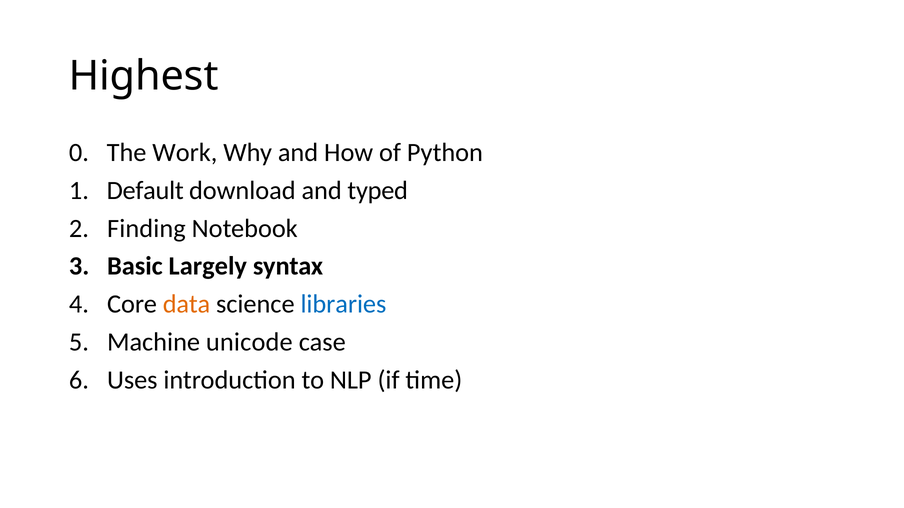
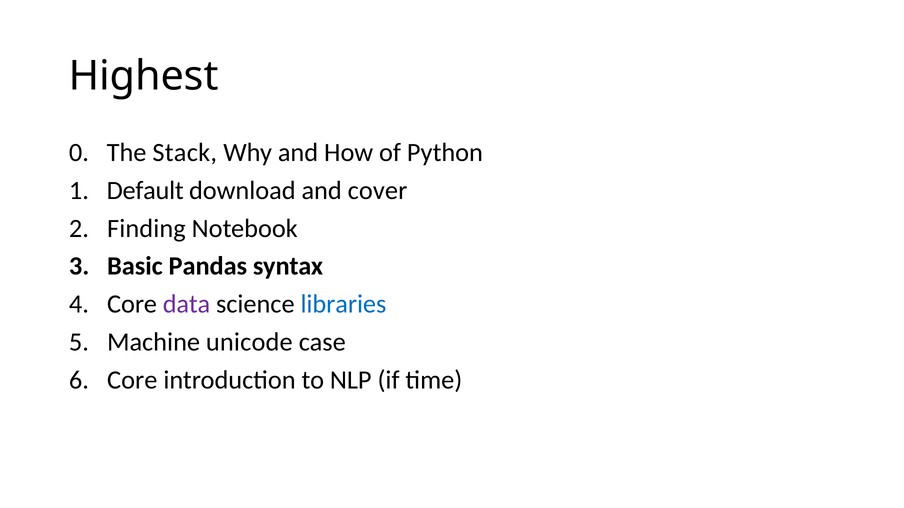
Work: Work -> Stack (185, 153)
typed: typed -> cover (378, 191)
Largely: Largely -> Pandas (208, 267)
data colour: orange -> purple (186, 304)
Uses: Uses -> Core (132, 380)
